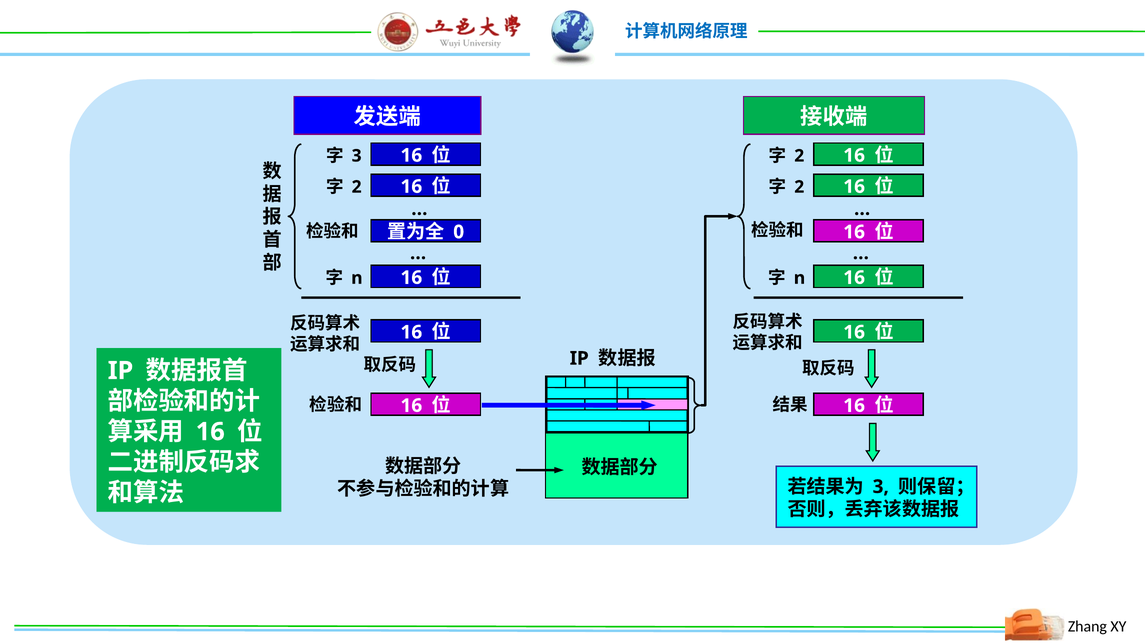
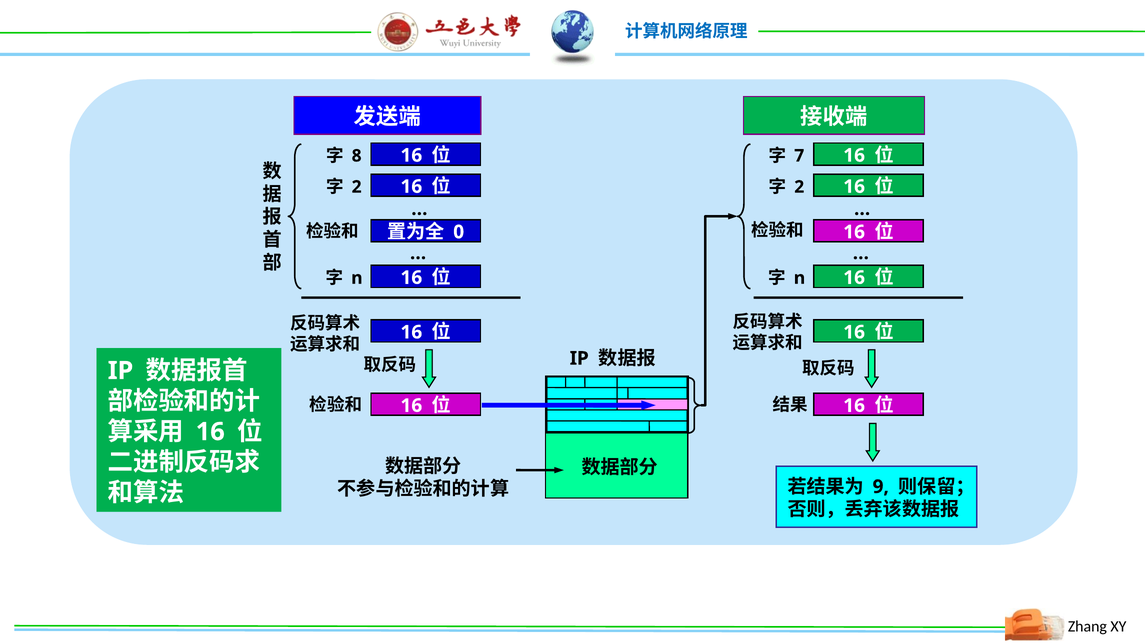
3: 3 -> 8 (357, 156)
2: 2 -> 7 (799, 156)
3: 3 -> 9 (881, 487)
